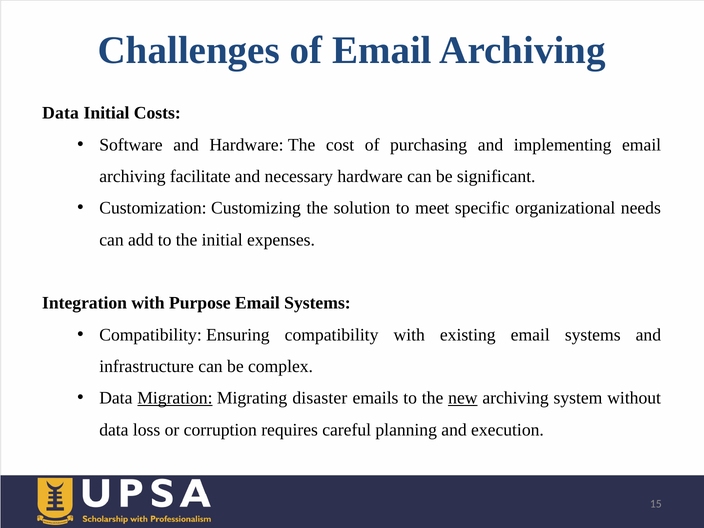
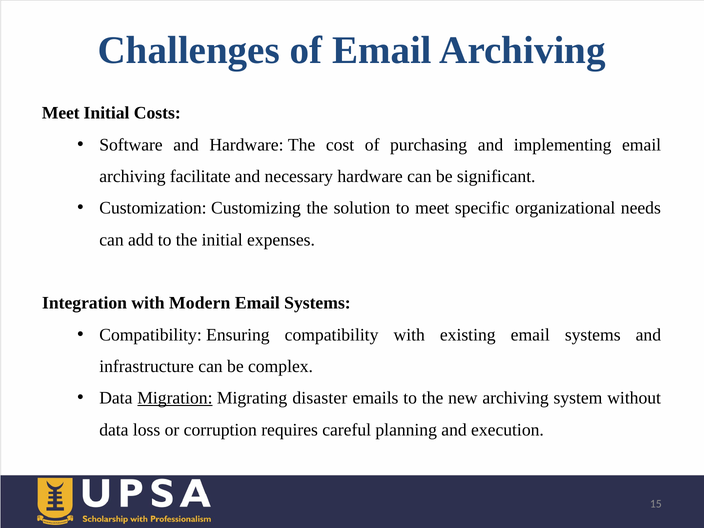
Data: Data -> Meet (61, 113)
Purpose: Purpose -> Modern (200, 303)
new underline: present -> none (463, 398)
